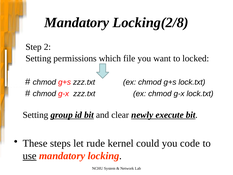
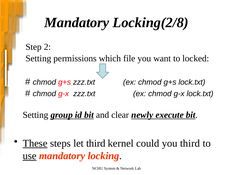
These underline: none -> present (35, 143)
let rude: rude -> third (96, 143)
you code: code -> third (190, 143)
